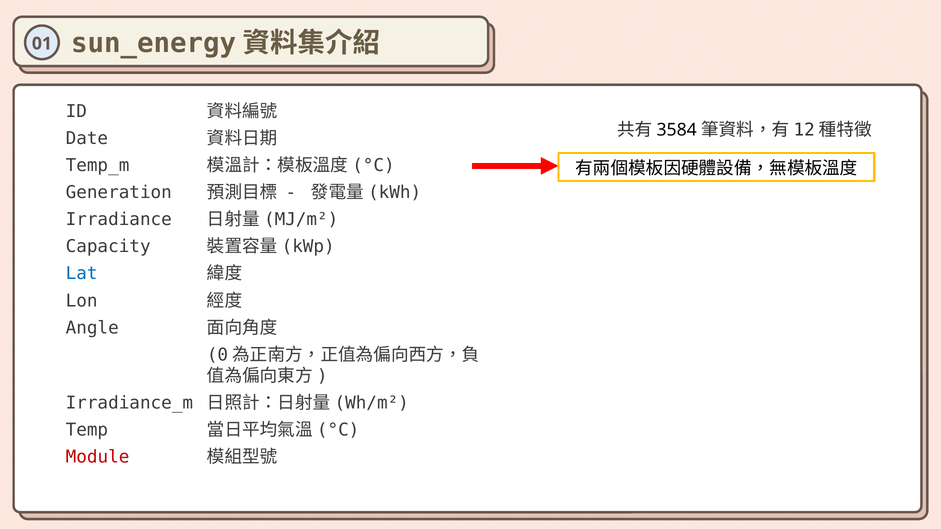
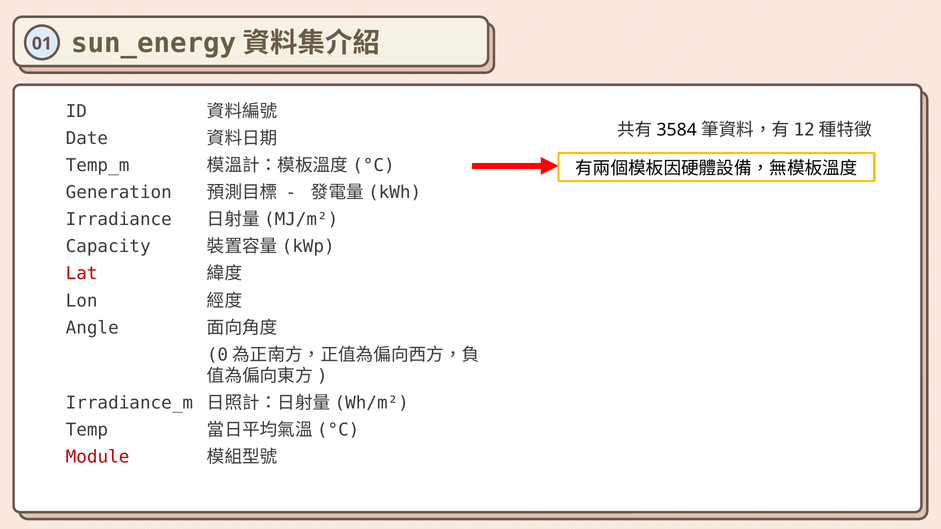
Lat colour: blue -> red (82, 274)
